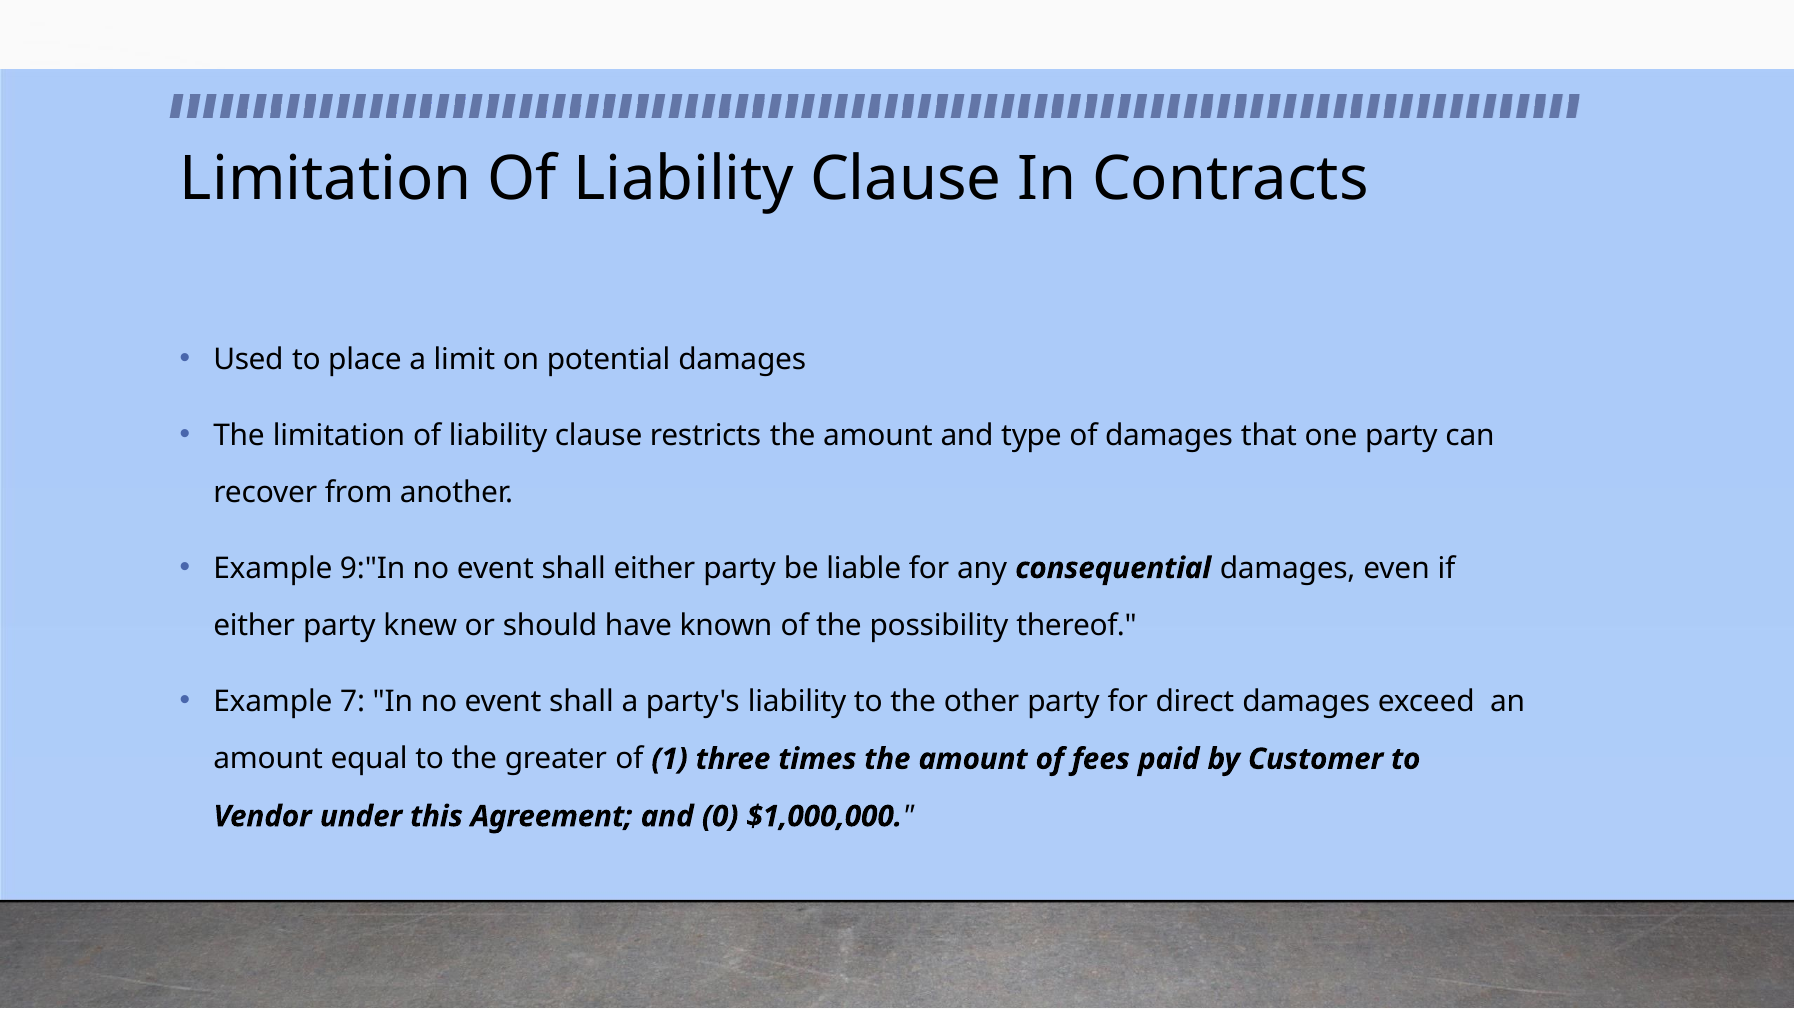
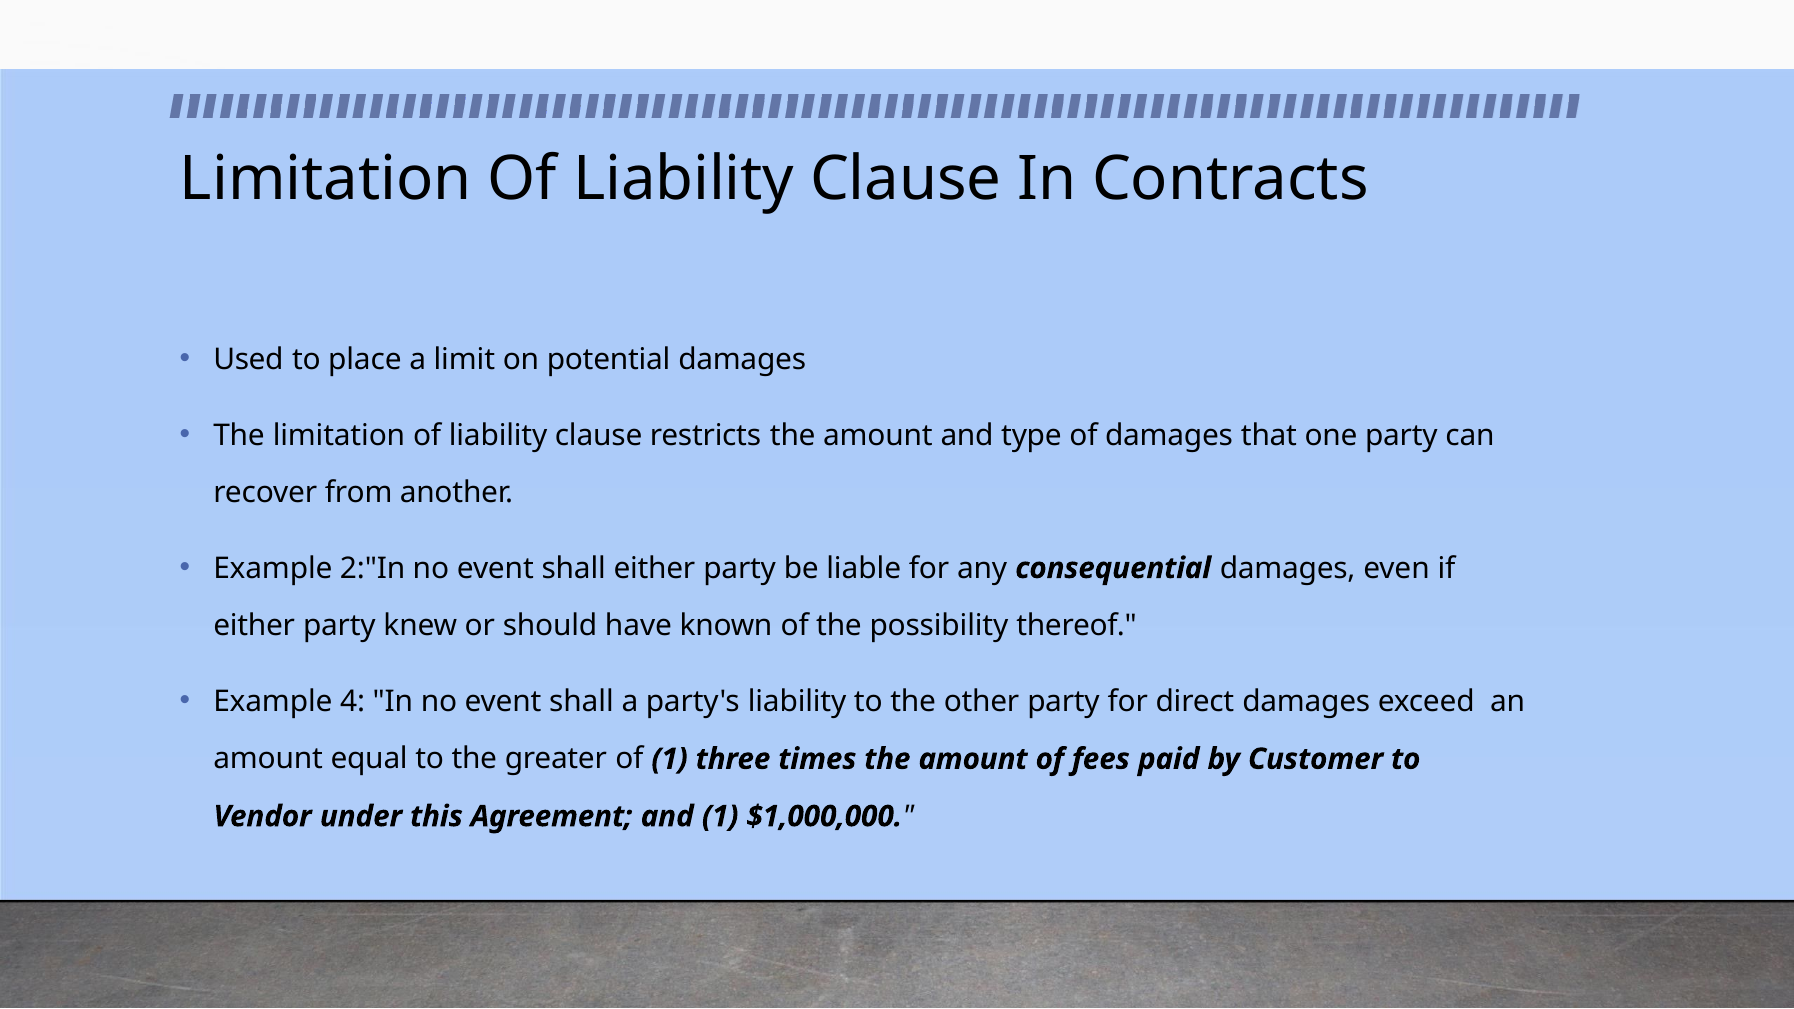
9:"In: 9:"In -> 2:"In (373, 568)
7: 7 -> 4 (353, 702)
and 0: 0 -> 1 (720, 817)
